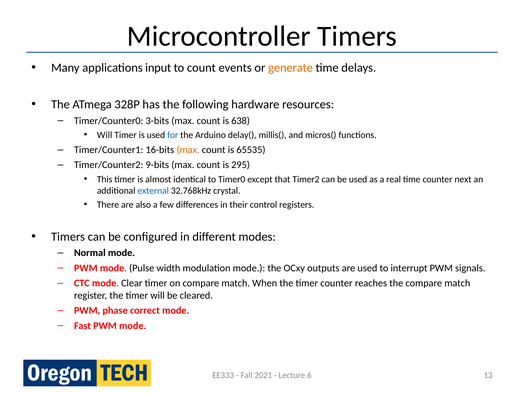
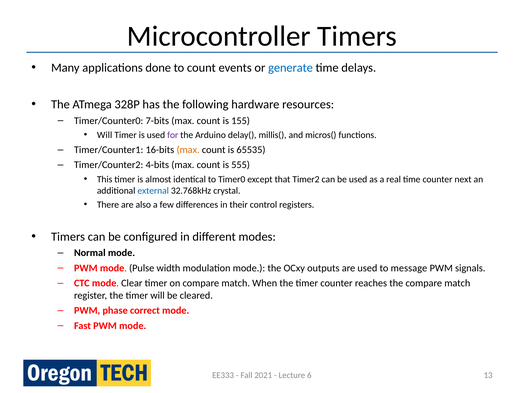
input: input -> done (158, 68)
generate colour: orange -> blue (291, 68)
3-bits: 3-bits -> 7-bits (157, 121)
638: 638 -> 155 (241, 121)
for colour: blue -> purple (173, 135)
9-bits: 9-bits -> 4-bits (157, 165)
295: 295 -> 555 (241, 165)
interrupt: interrupt -> message (409, 268)
